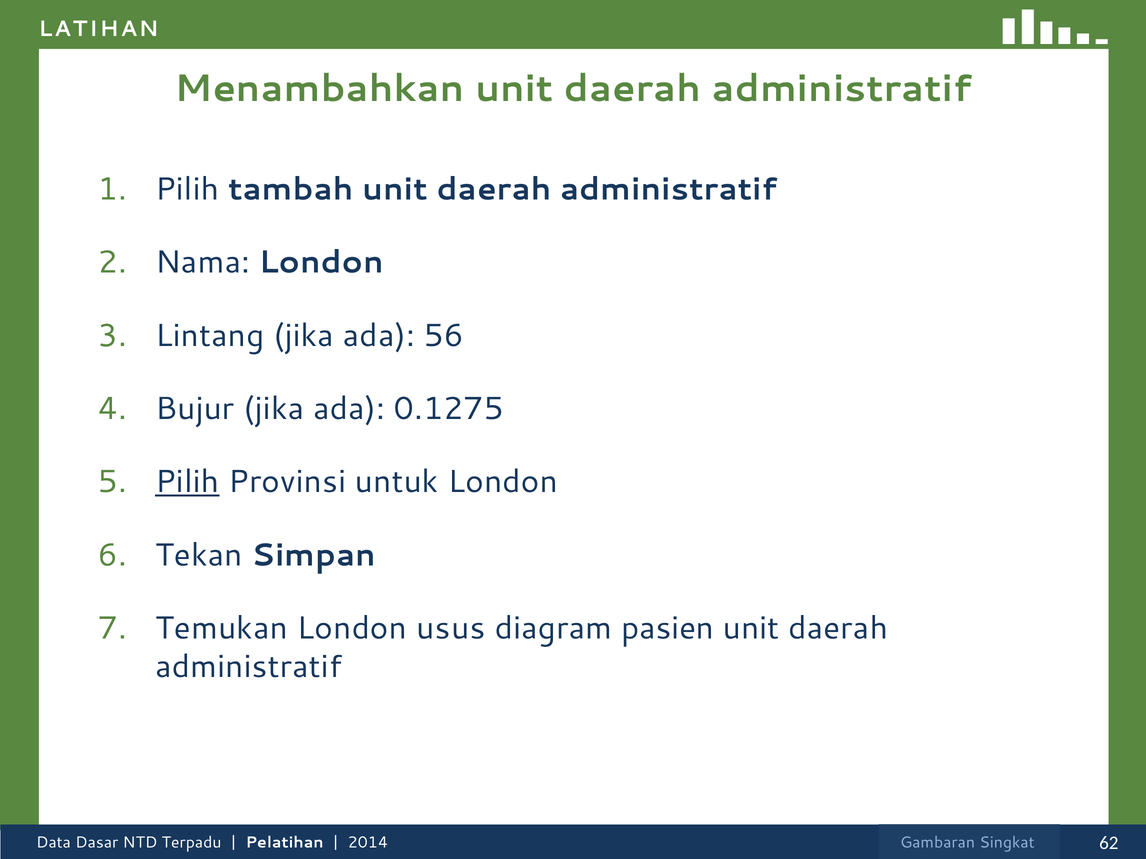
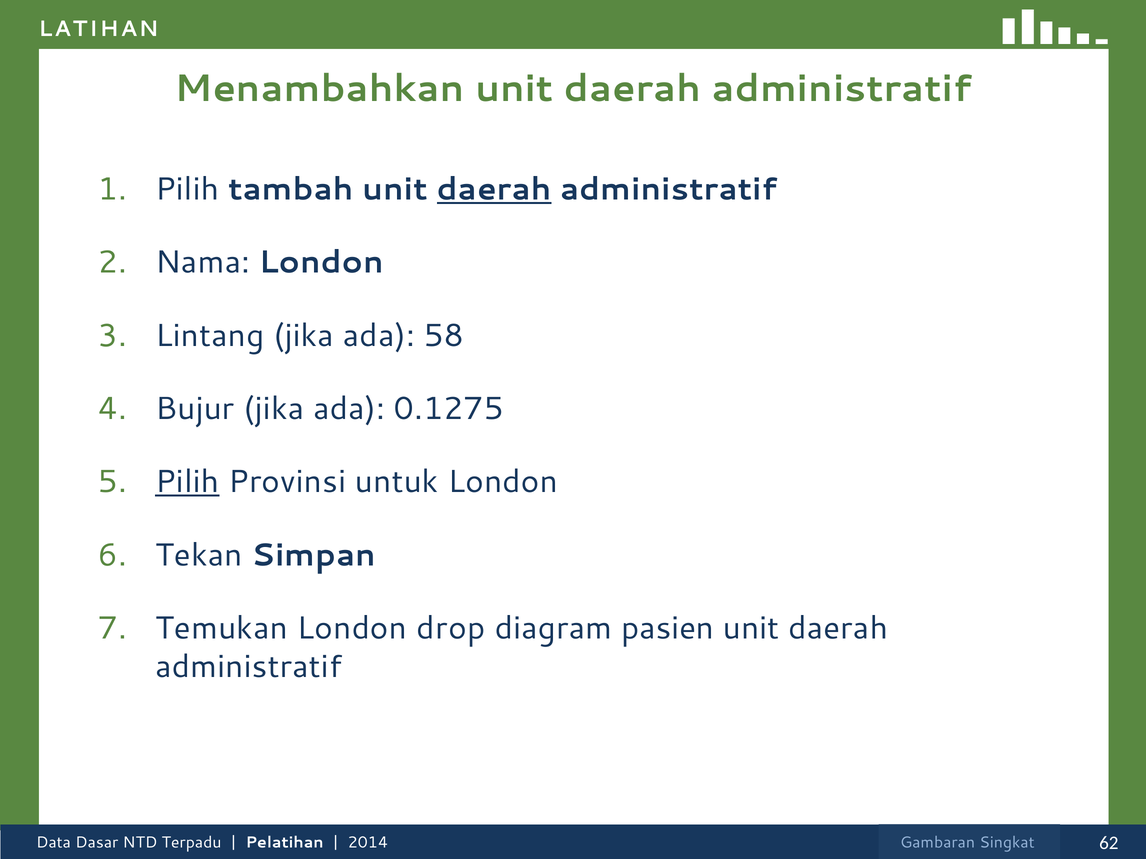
daerah underline: none -> present (494, 189)
56: 56 -> 58 (444, 336)
usus: usus -> drop (451, 629)
